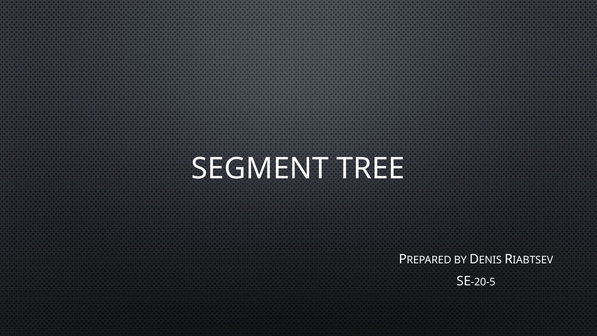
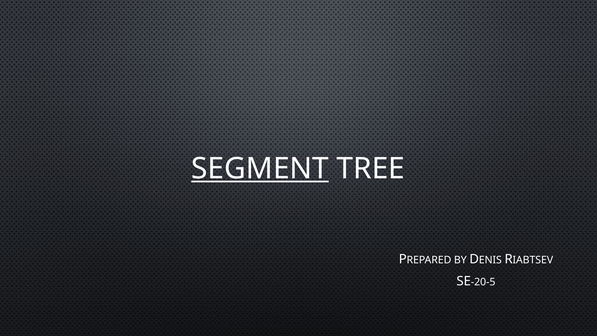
SEGMENT underline: none -> present (260, 168)
